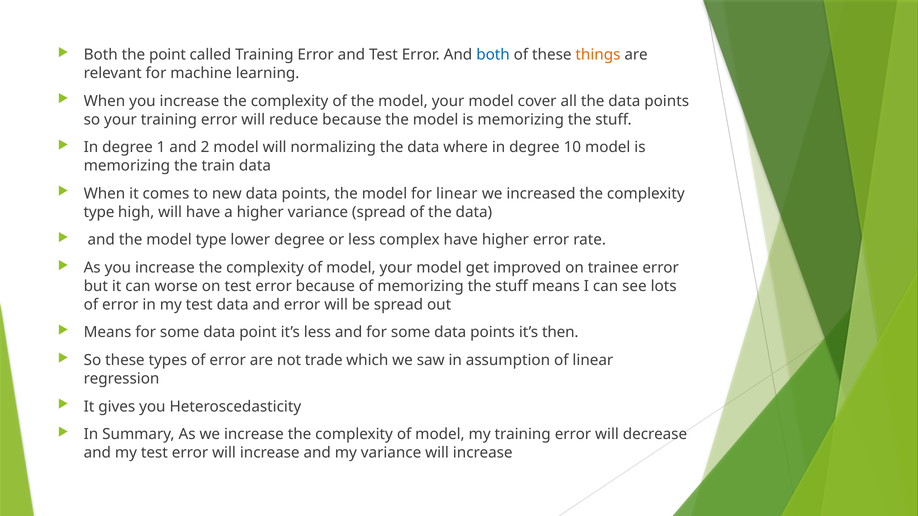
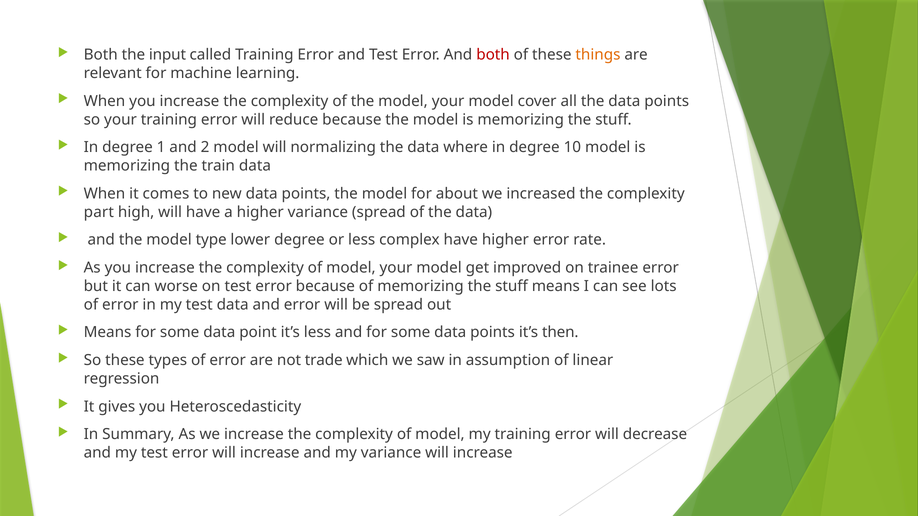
the point: point -> input (167, 55)
both colour: blue -> red (493, 55)
for linear: linear -> about (457, 194)
type: type -> part (99, 212)
